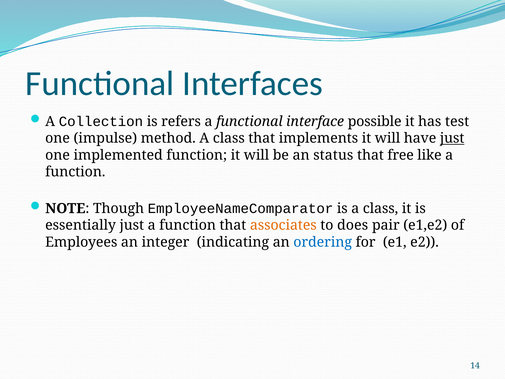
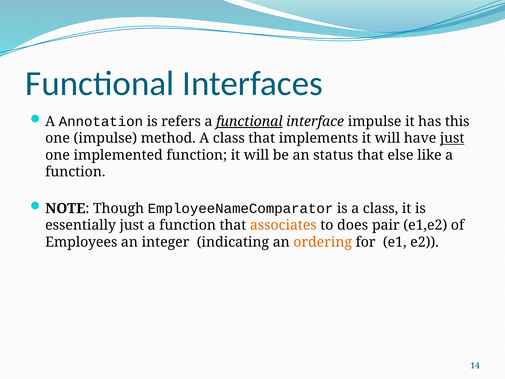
Collection: Collection -> Annotation (101, 121)
functional underline: none -> present (249, 121)
interface possible: possible -> impulse (375, 121)
test: test -> this (457, 121)
free: free -> else (400, 155)
ordering colour: blue -> orange (323, 242)
